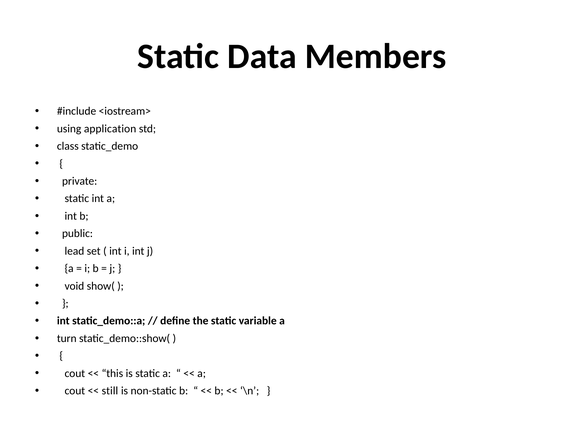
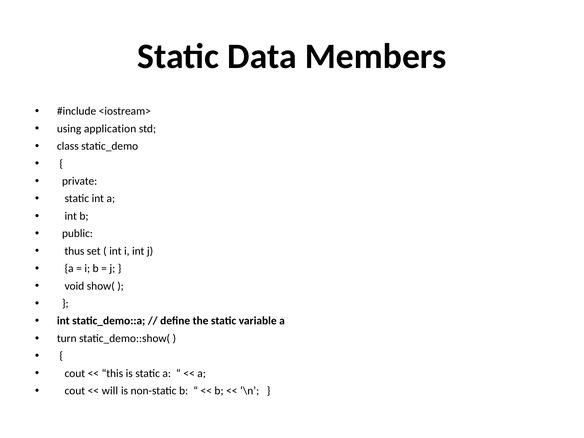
lead: lead -> thus (74, 251)
still: still -> will (110, 391)
